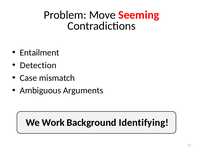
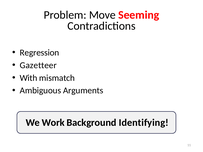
Entailment: Entailment -> Regression (40, 53)
Detection: Detection -> Gazetteer (38, 65)
Case: Case -> With (28, 78)
